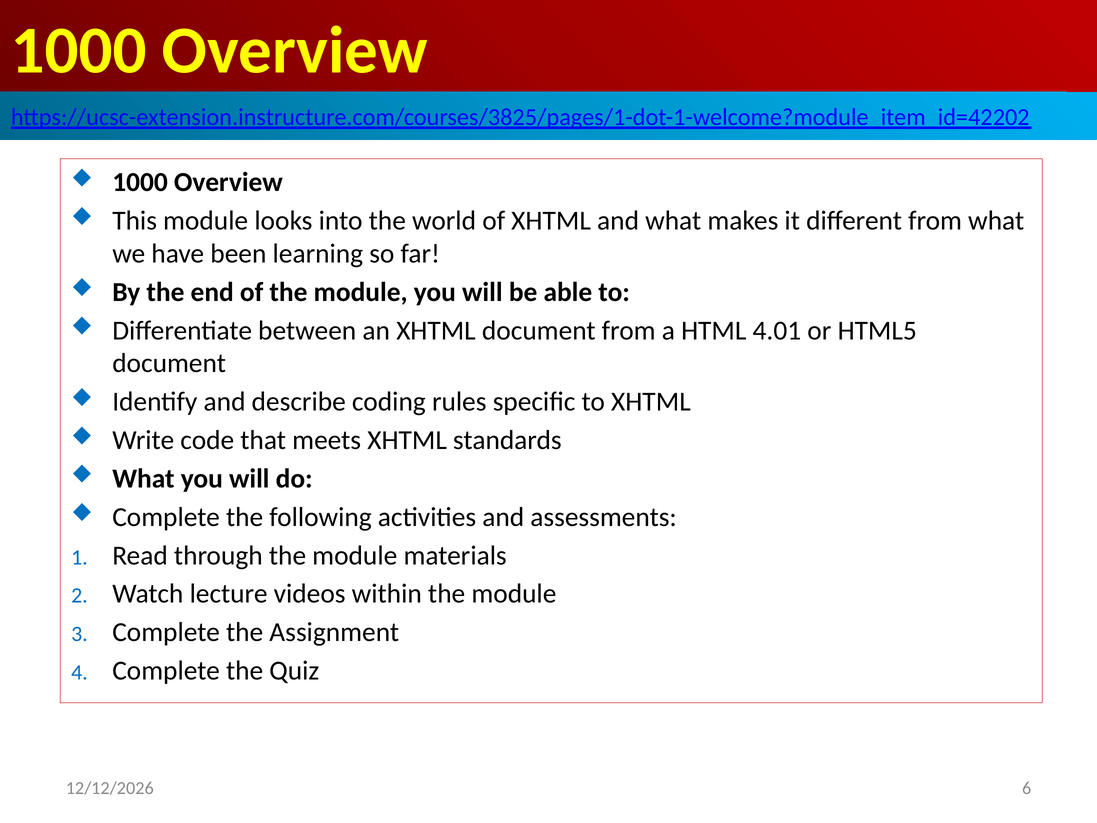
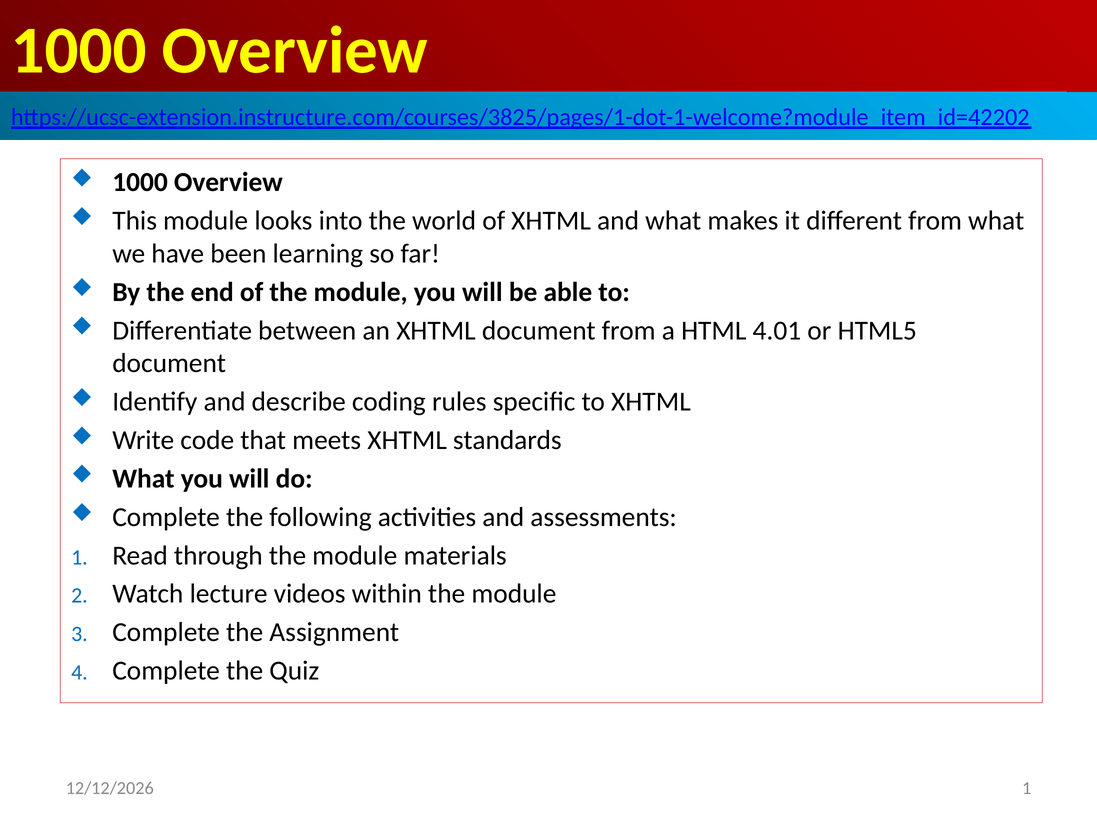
6: 6 -> 1 (1027, 788)
